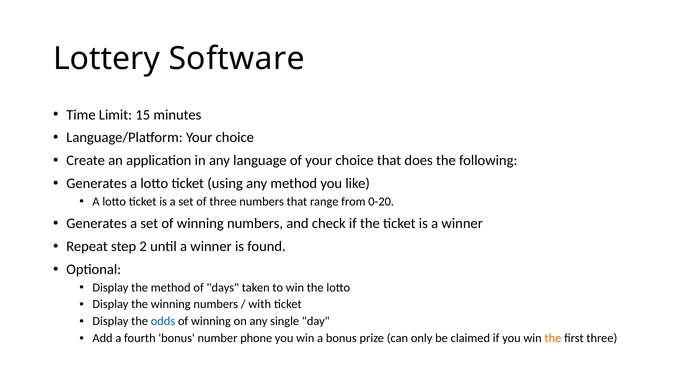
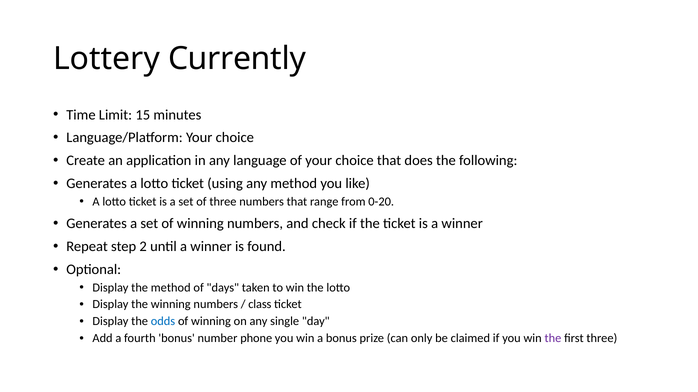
Software: Software -> Currently (237, 59)
with: with -> class (260, 305)
the colour: orange -> purple (553, 339)
